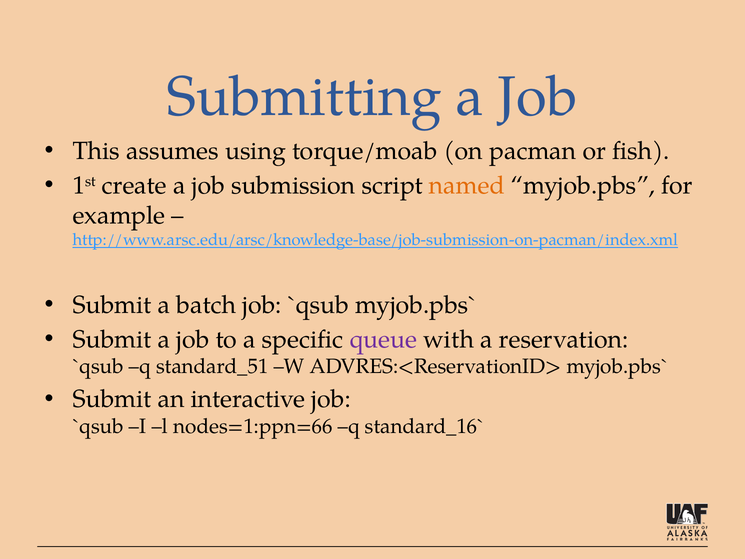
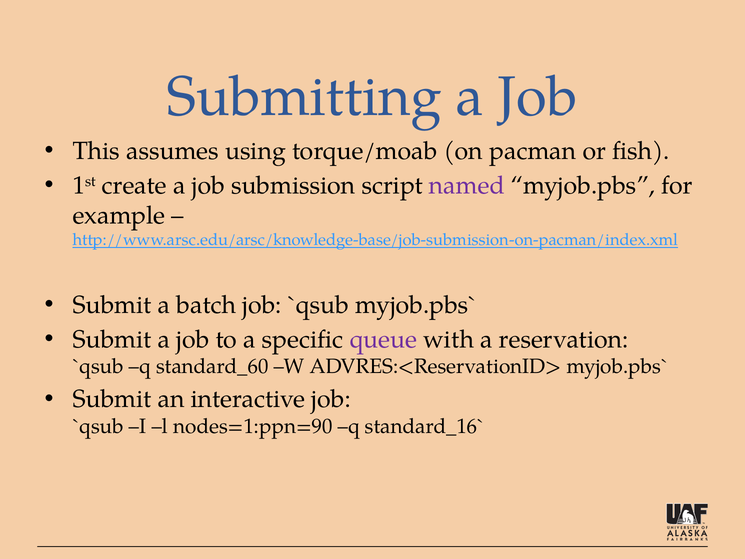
named colour: orange -> purple (467, 186)
standard_51: standard_51 -> standard_60 (212, 366)
nodes=1:ppn=66: nodes=1:ppn=66 -> nodes=1:ppn=90 (253, 426)
